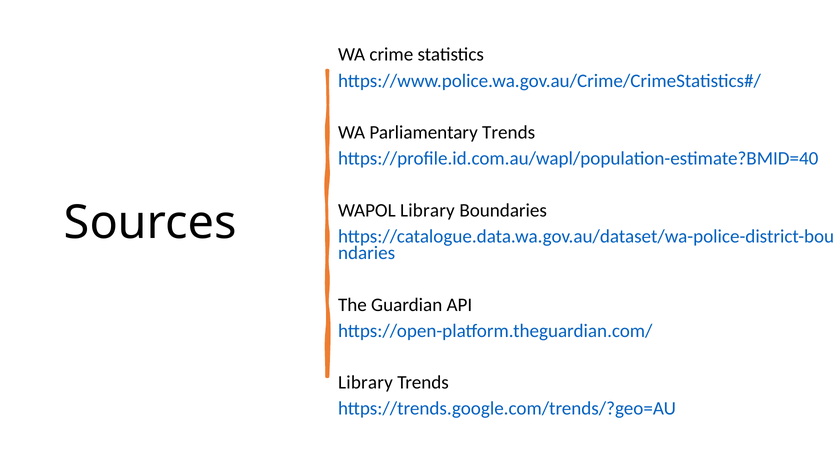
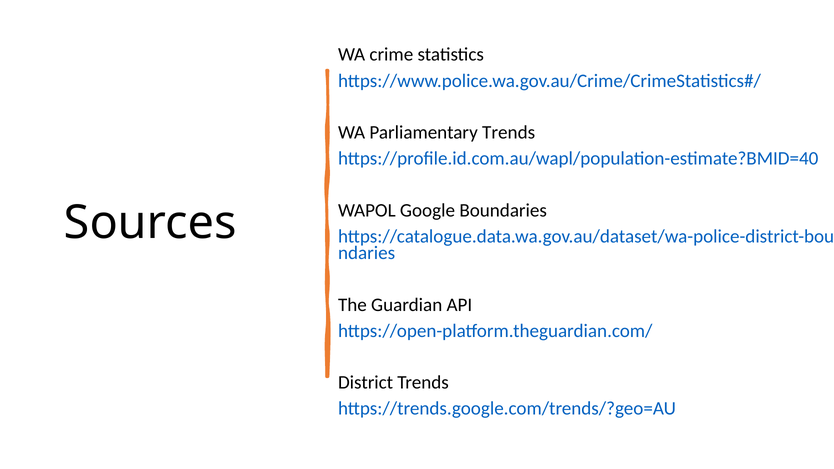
WAPOL Library: Library -> Google (428, 210)
Library: Library -> District (366, 383)
